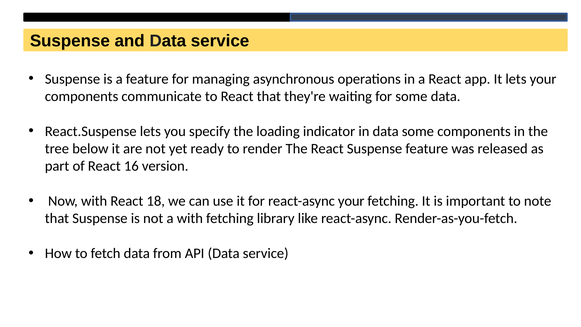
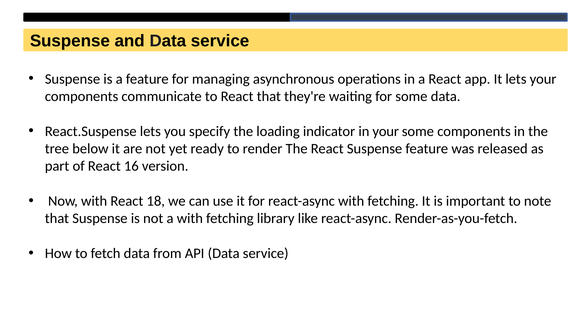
in data: data -> your (386, 131)
react-async your: your -> with (351, 201)
